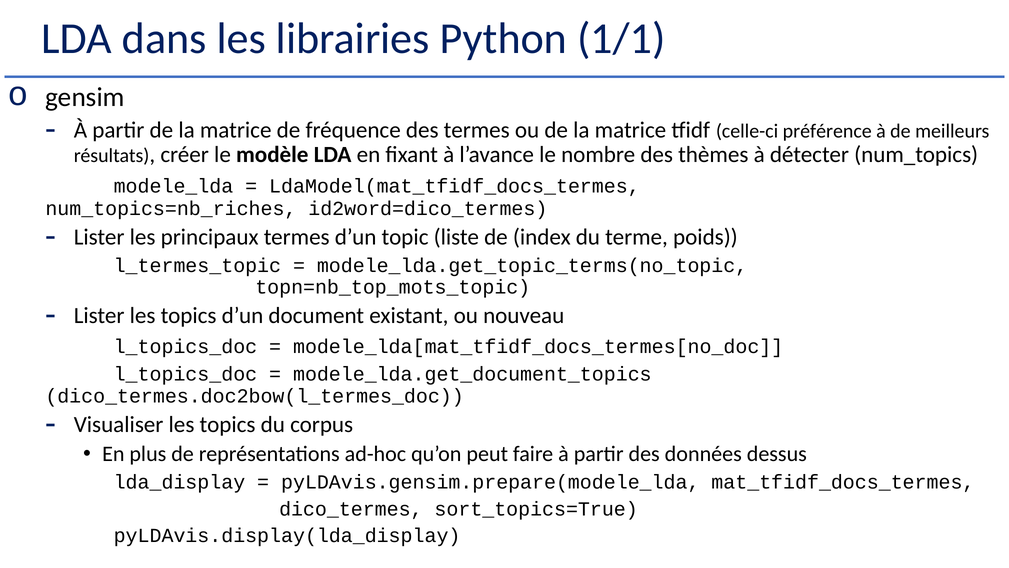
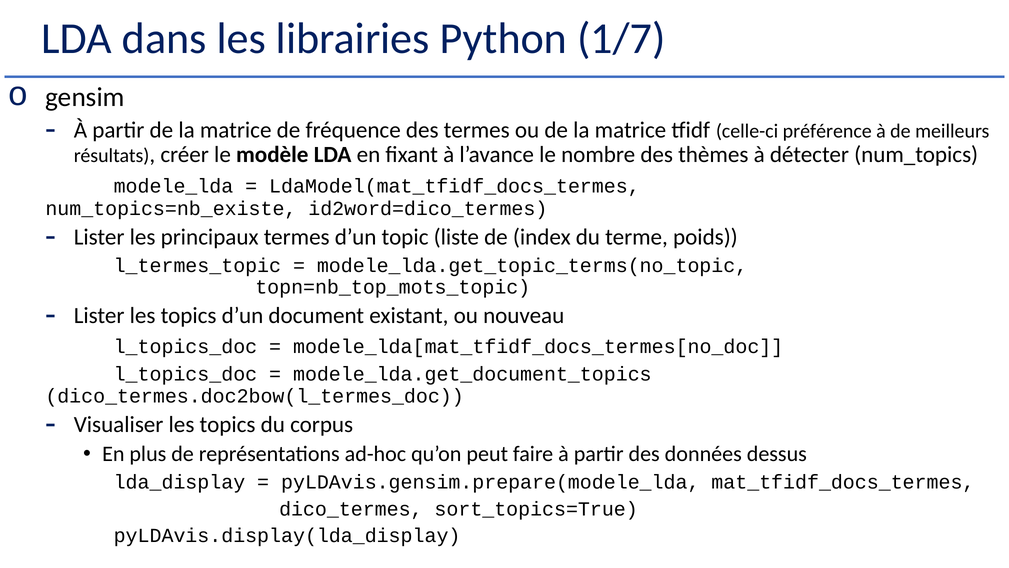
1/1: 1/1 -> 1/7 (621, 39)
num_topics=nb_riches: num_topics=nb_riches -> num_topics=nb_existe (171, 208)
